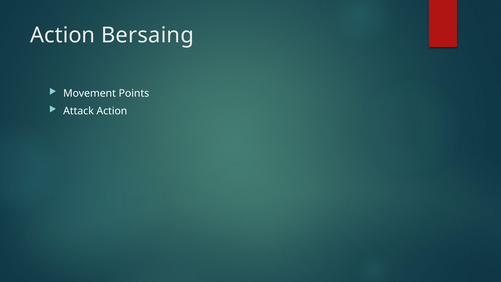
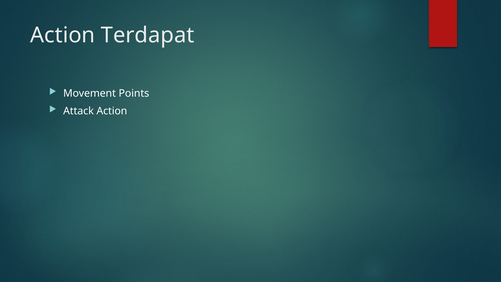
Bersaing: Bersaing -> Terdapat (148, 35)
